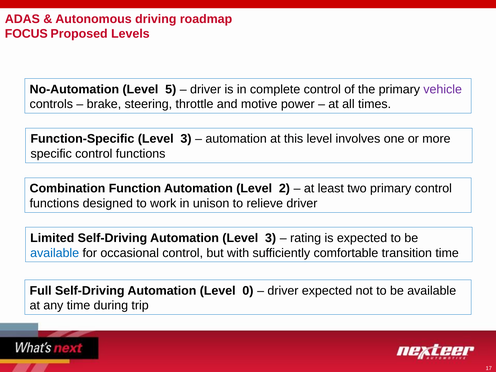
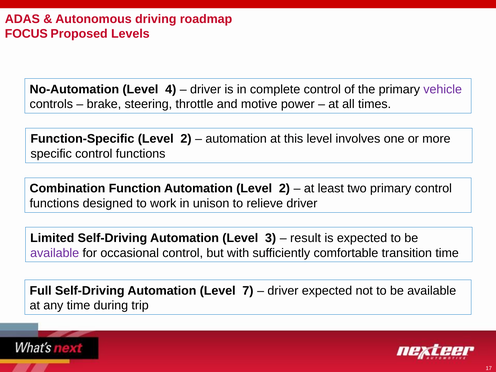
5: 5 -> 4 (171, 89)
Function-Specific Level 3: 3 -> 2 (186, 139)
rating: rating -> result (306, 238)
available colour: blue -> purple (55, 253)
0: 0 -> 7 (248, 291)
